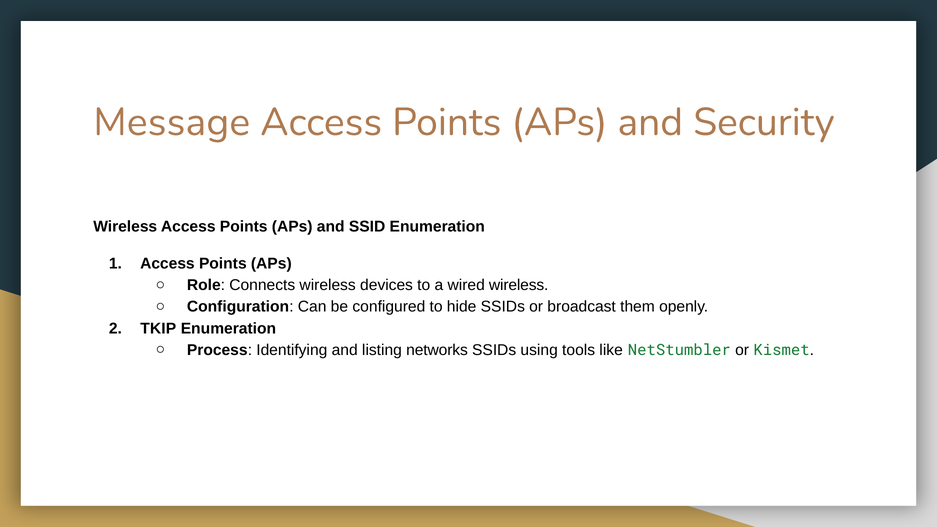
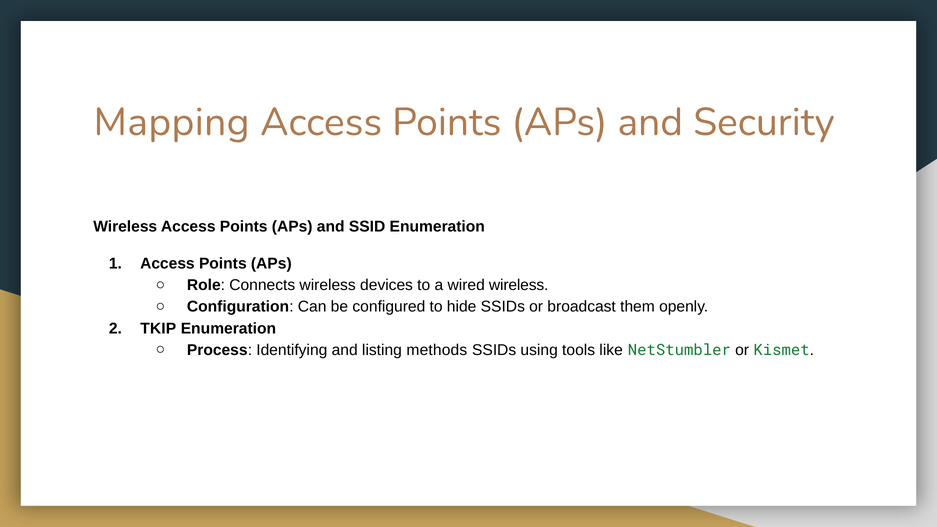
Message: Message -> Mapping (172, 122)
networks: networks -> methods (437, 350)
